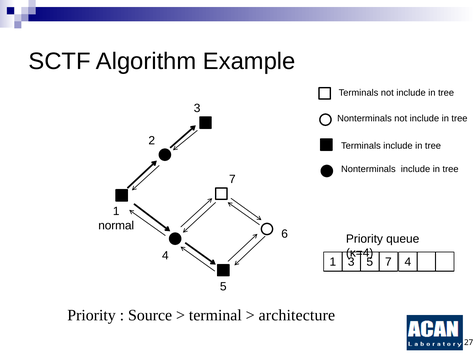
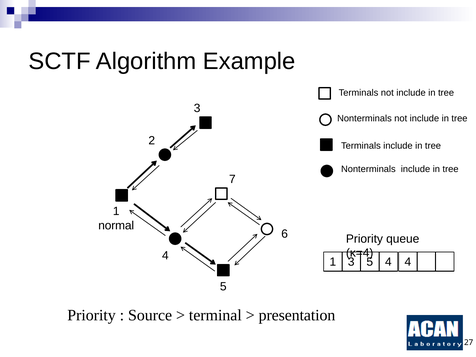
1 3 7: 7 -> 4 (388, 262)
architecture: architecture -> presentation (297, 315)
